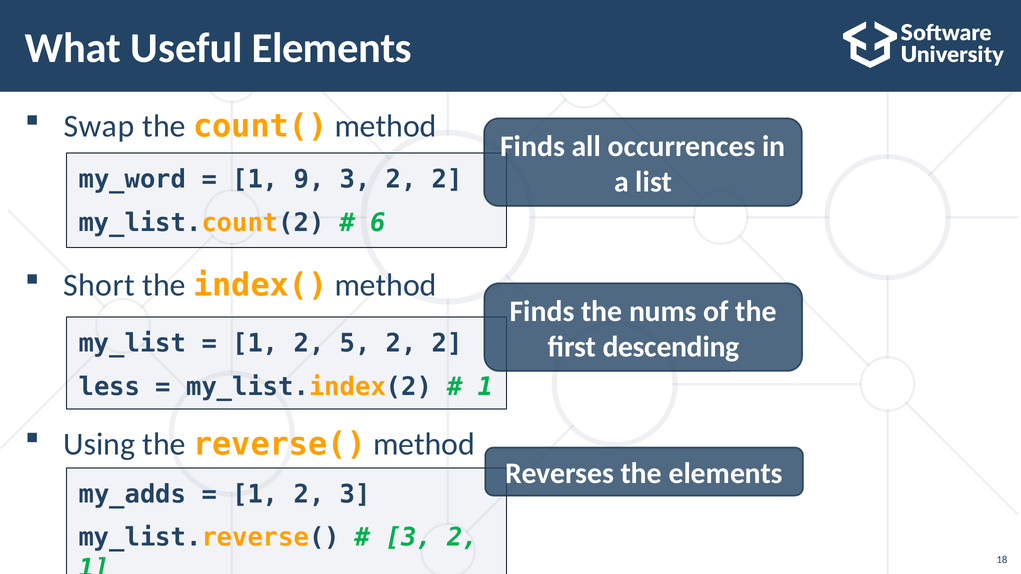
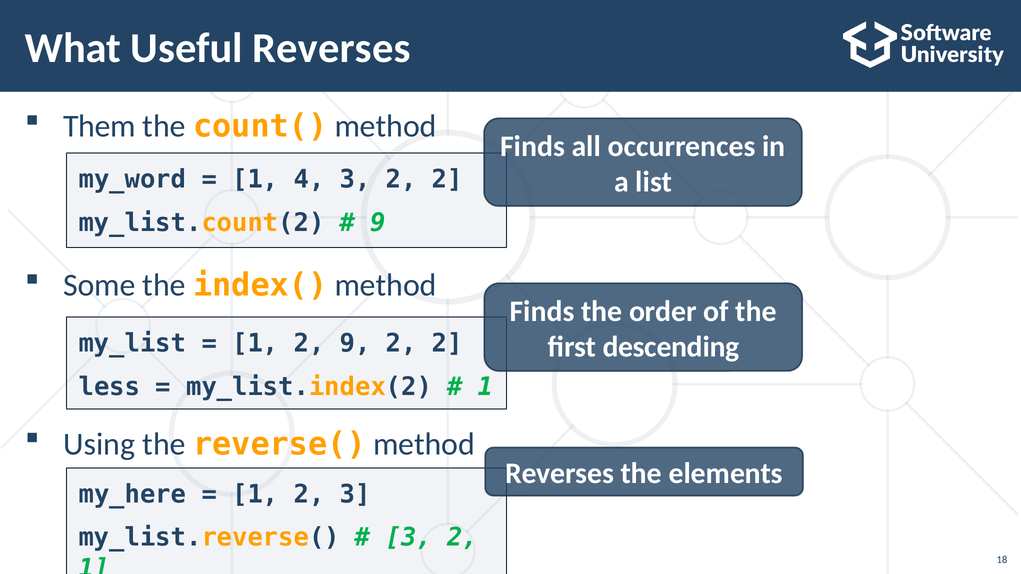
Useful Elements: Elements -> Reverses (331, 48)
Swap: Swap -> Them (99, 126)
9: 9 -> 4 (309, 179)
6: 6 -> 9 (378, 223)
Short: Short -> Some (99, 285)
nums: nums -> order (663, 311)
2 5: 5 -> 9 (355, 343)
my_adds: my_adds -> my_here (132, 494)
